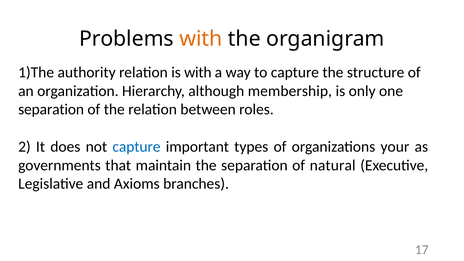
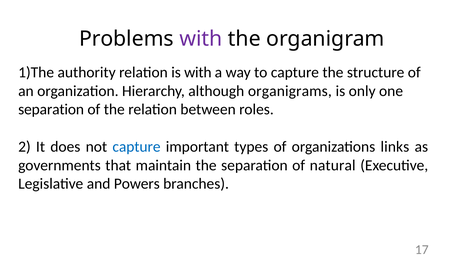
with colour: orange -> purple (201, 39)
membership: membership -> organigrams (290, 91)
your: your -> links (395, 147)
Axioms: Axioms -> Powers (137, 184)
